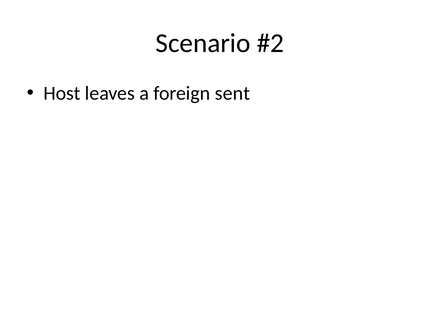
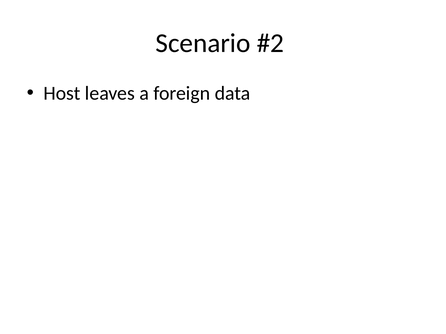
sent: sent -> data (233, 94)
